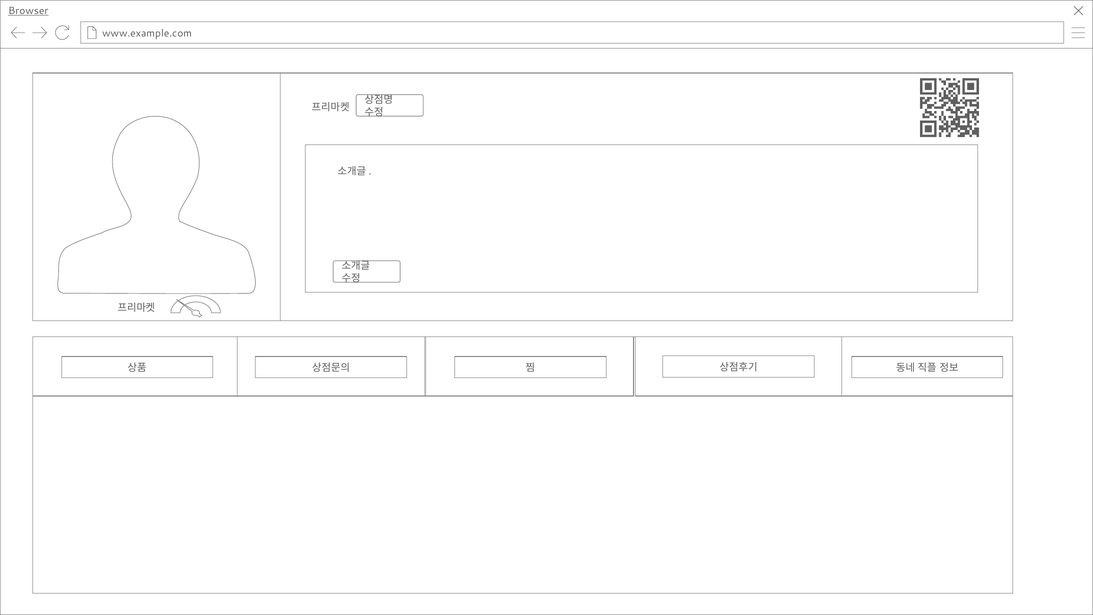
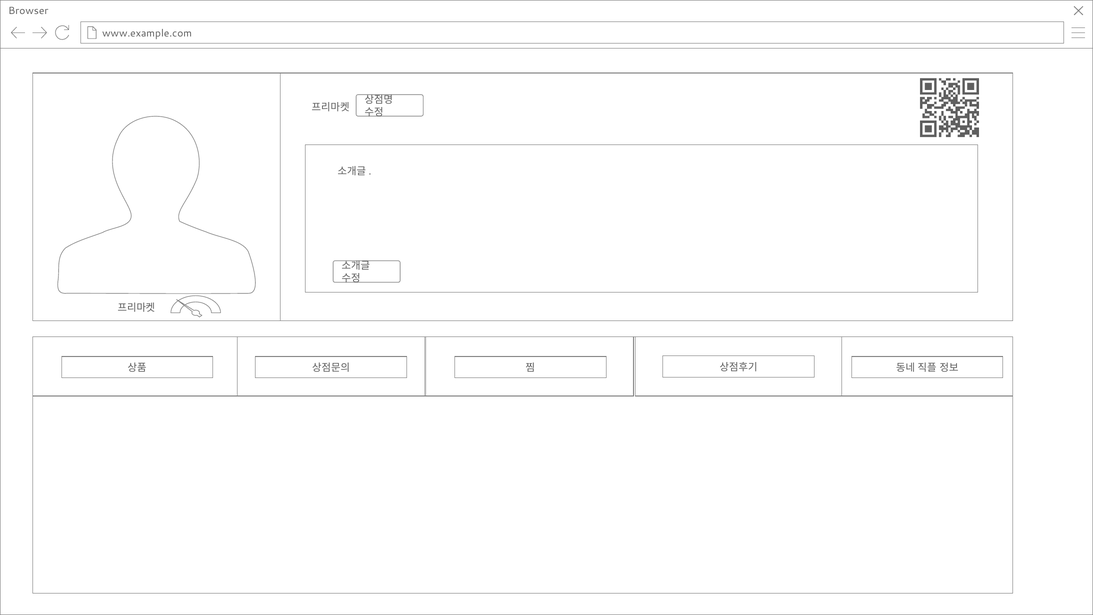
Browser underline: present -> none (28, 11)
